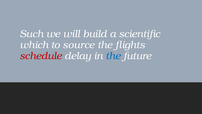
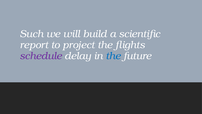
which: which -> report (34, 45)
source: source -> project (79, 45)
schedule colour: red -> purple (41, 56)
